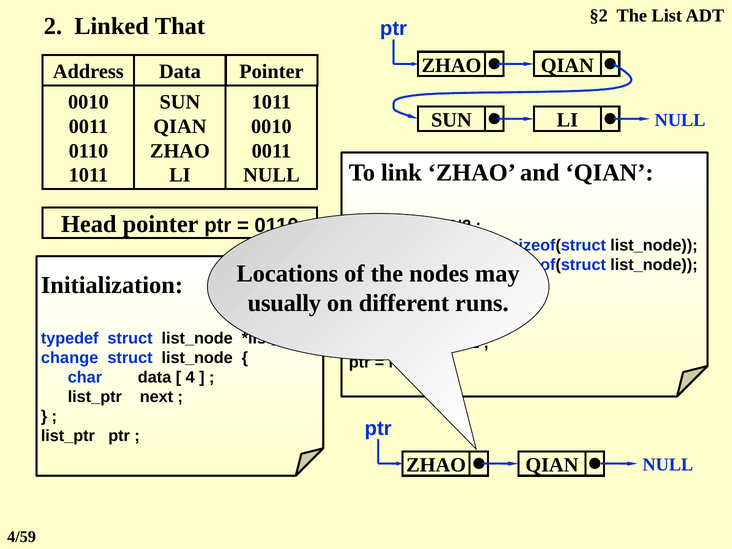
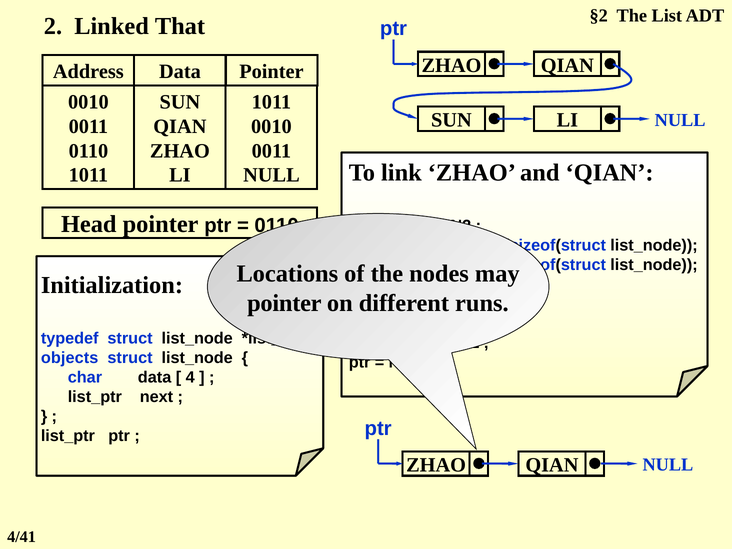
usually: usually -> pointer (284, 303)
change: change -> objects (70, 358)
4/59: 4/59 -> 4/41 (22, 537)
